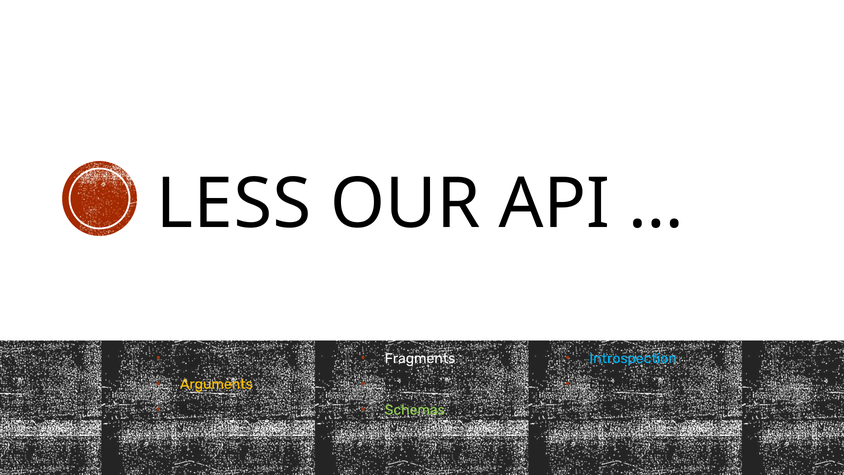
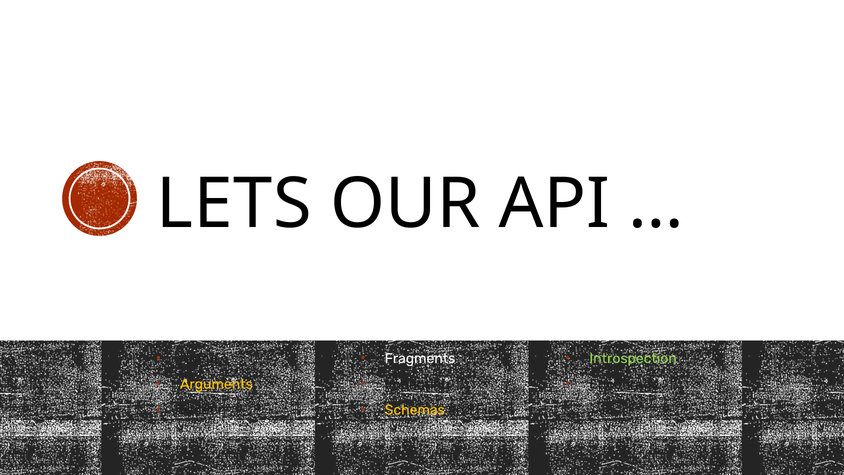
LESS: LESS -> LETS (234, 204)
Introspection colour: light blue -> light green (633, 358)
Language: Language -> Impacting (417, 384)
Access: Access -> Hidden (203, 410)
Schemas colour: light green -> yellow (415, 410)
Using: Using -> Fields (495, 410)
